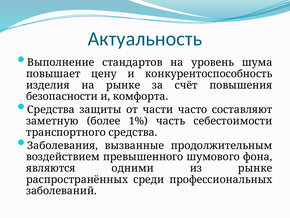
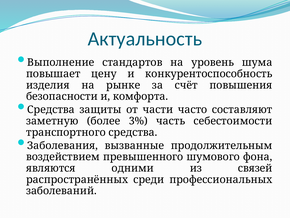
1%: 1% -> 3% (138, 121)
из рынке: рынке -> связей (255, 168)
